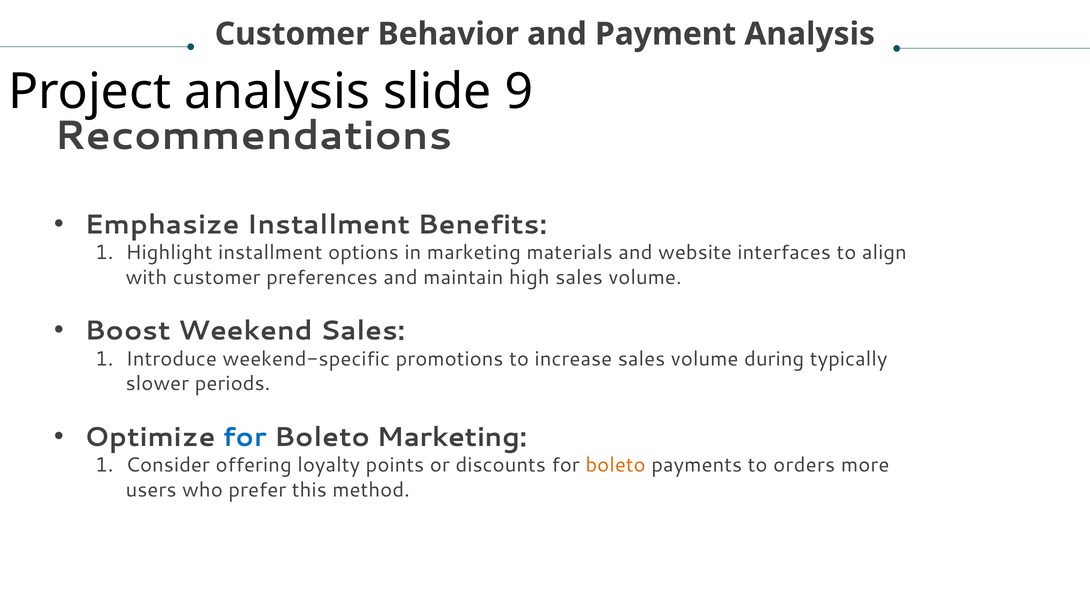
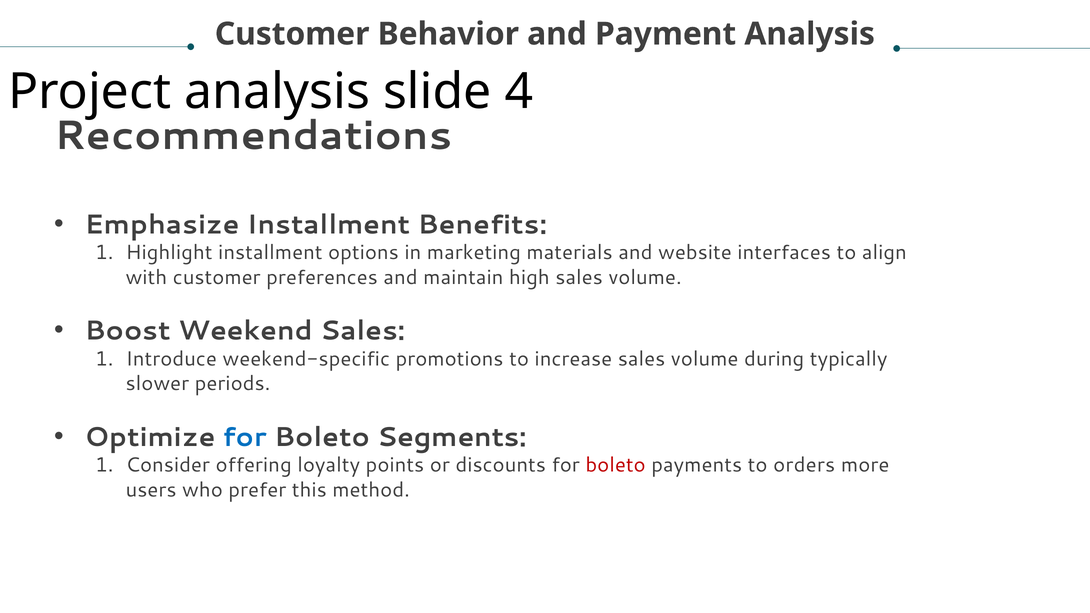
9: 9 -> 4 (519, 92)
Boleto Marketing: Marketing -> Segments (452, 437)
boleto colour: orange -> red (616, 465)
